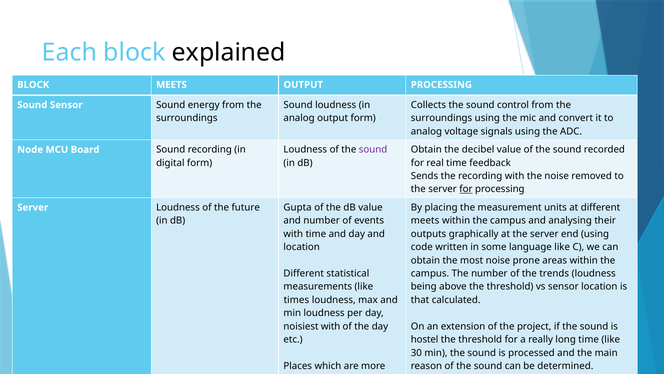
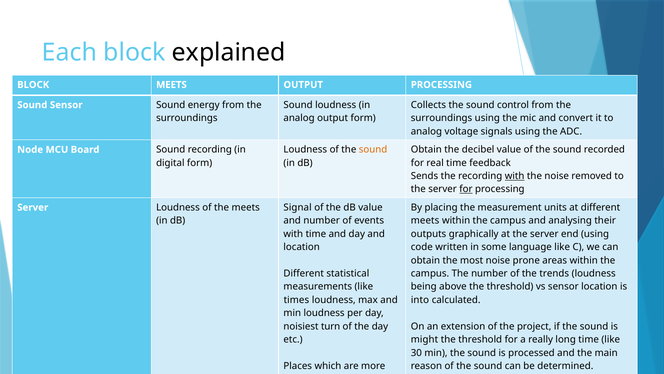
sound colour: purple -> orange (373, 149)
with underline: none -> present (515, 176)
Gupta: Gupta -> Signal (298, 207)
the future: future -> meets (246, 207)
that: that -> into (420, 300)
noisiest with: with -> turn (331, 326)
hostel: hostel -> might (425, 339)
